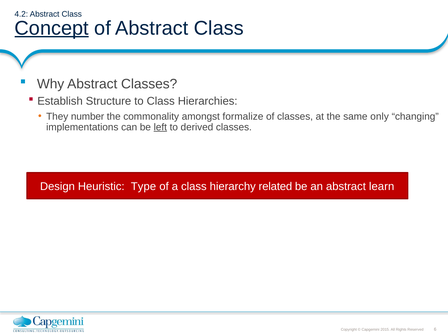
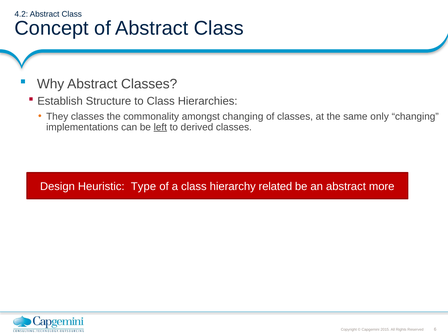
Concept underline: present -> none (52, 28)
They number: number -> classes (88, 116)
amongst formalize: formalize -> changing (243, 116)
learn: learn -> more (382, 187)
